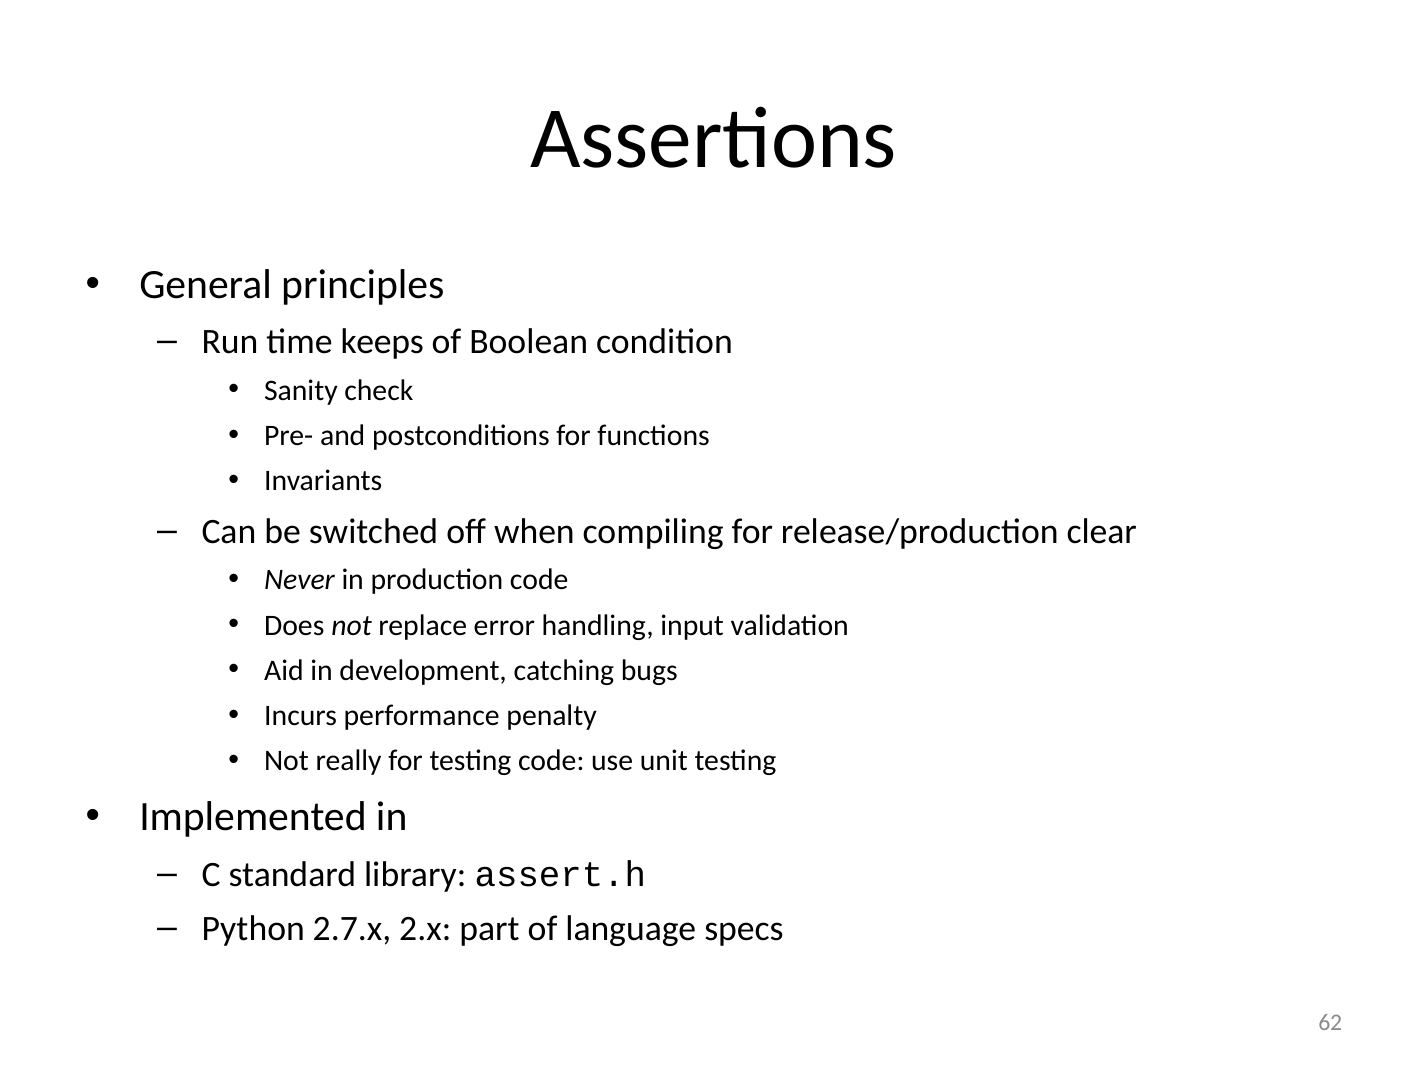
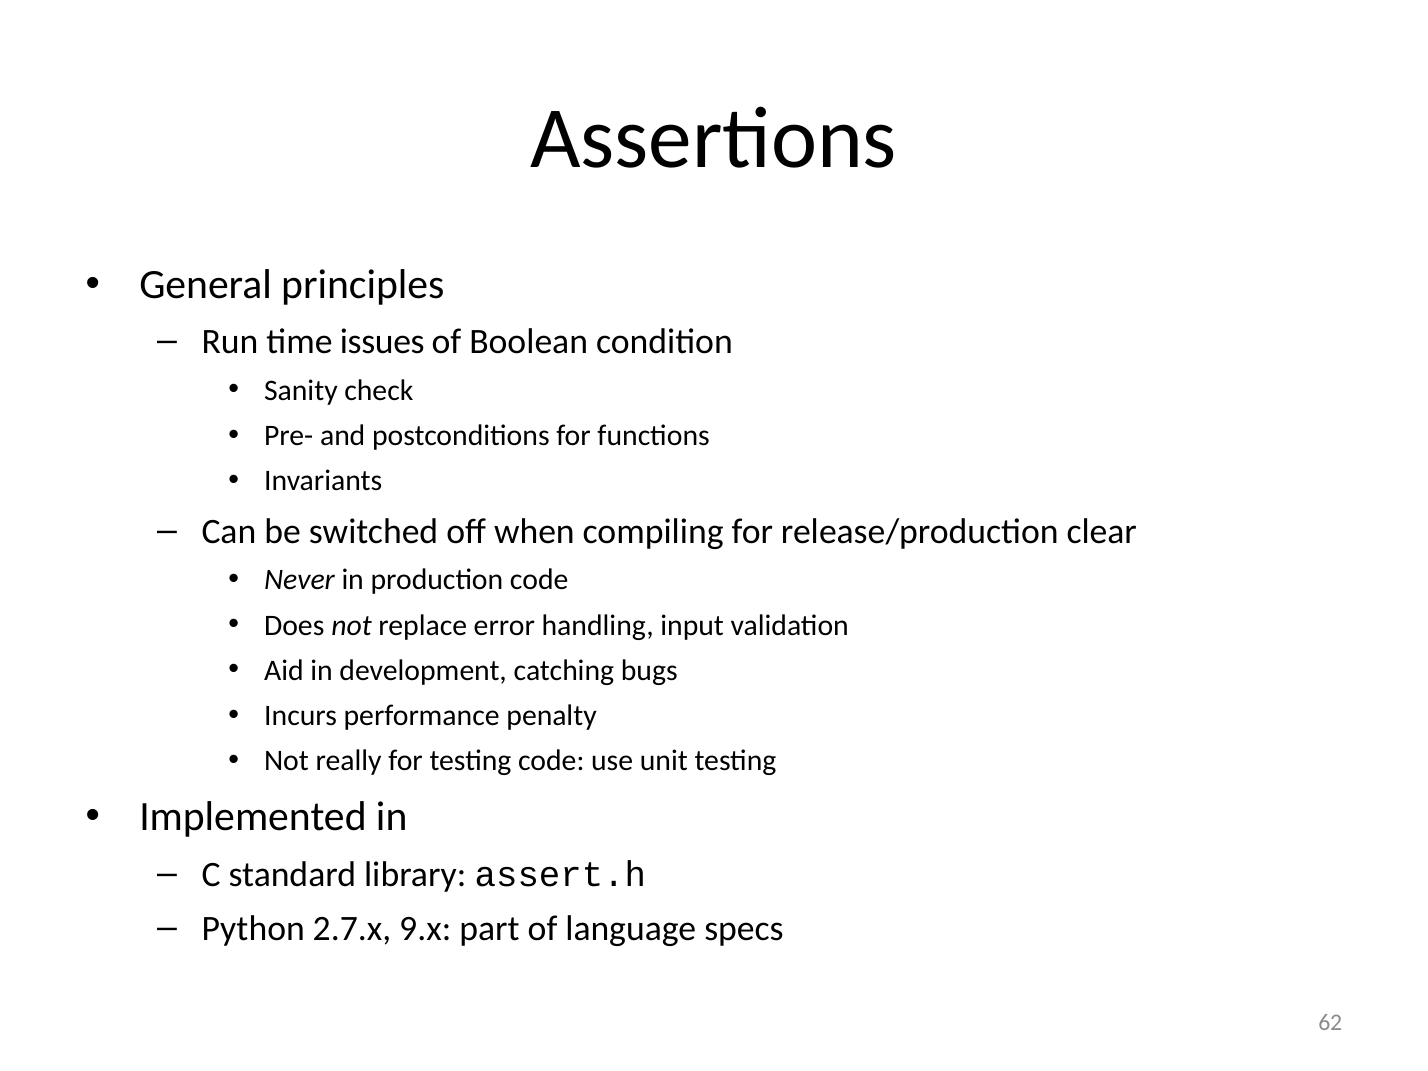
keeps: keeps -> issues (382, 342)
2.x: 2.x -> 9.x (425, 928)
